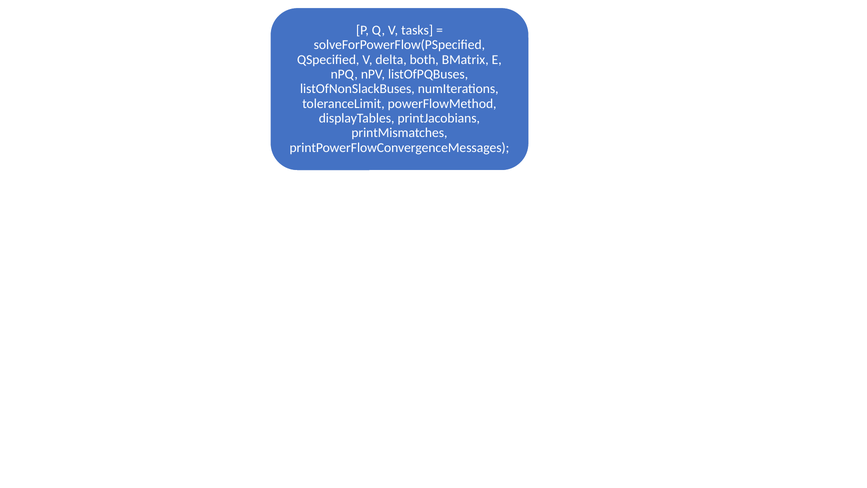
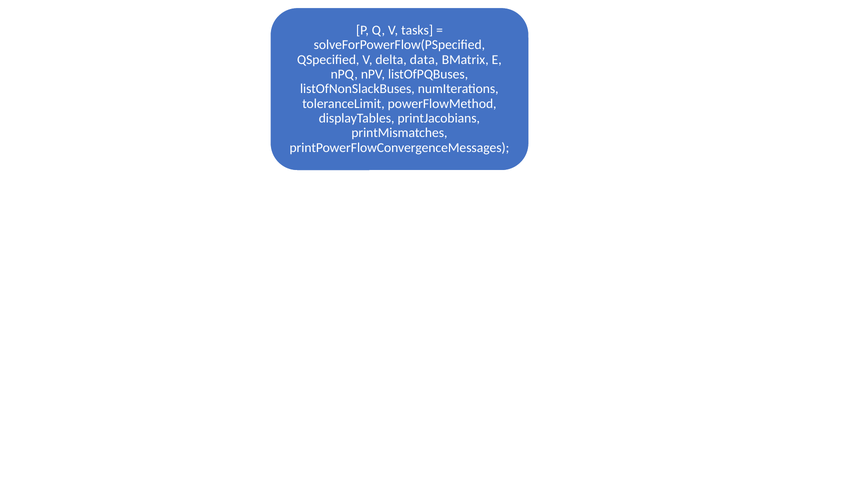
both: both -> data (424, 60)
